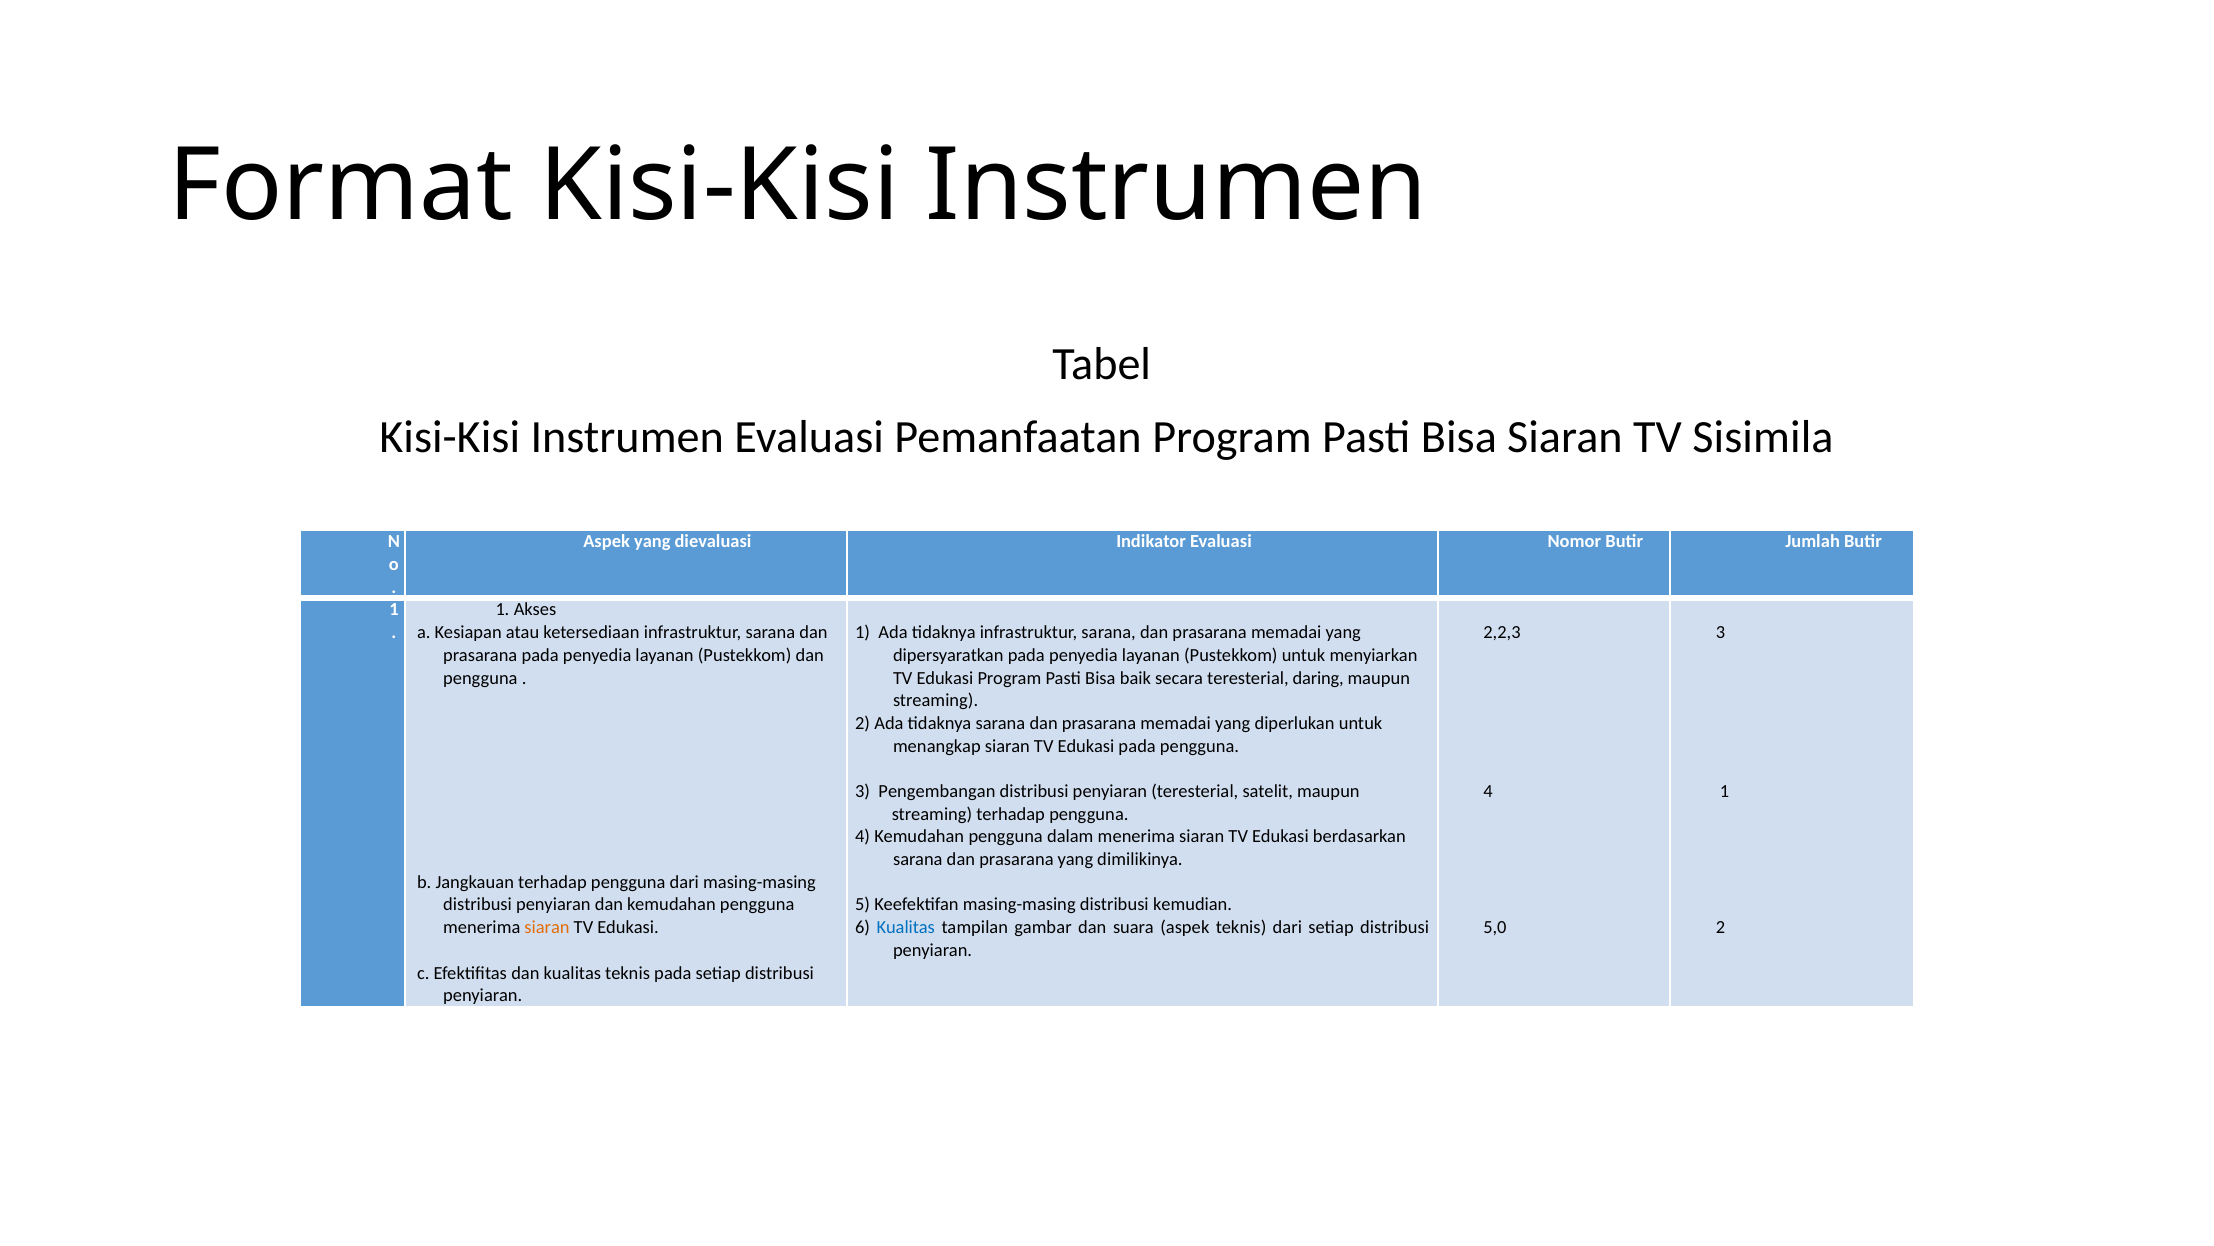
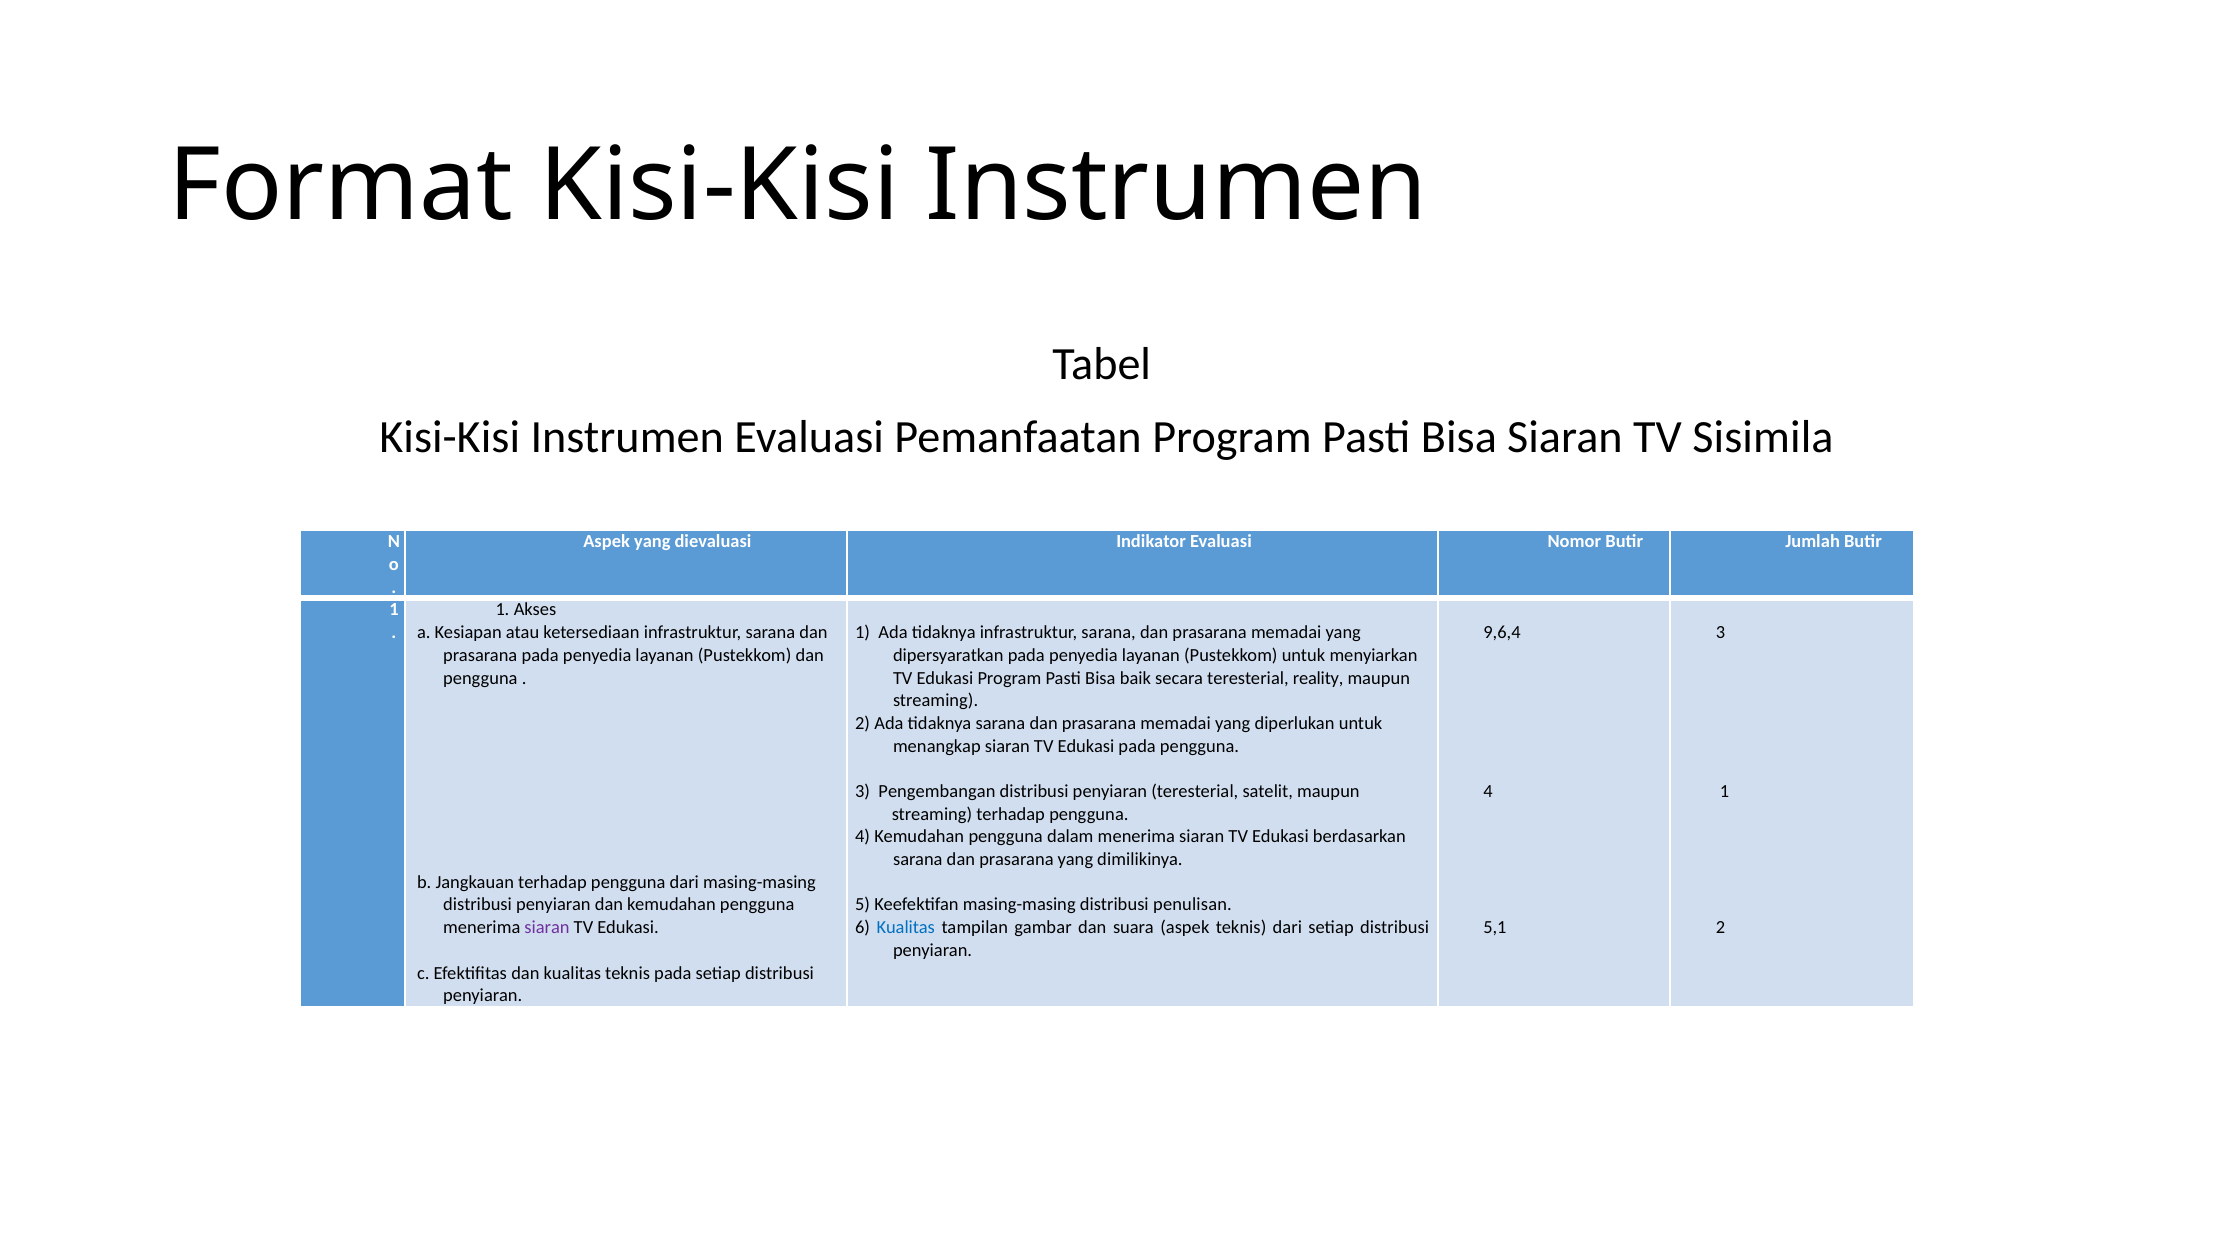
2,2,3: 2,2,3 -> 9,6,4 (1502, 632)
daring: daring -> reality (1318, 678)
kemudian: kemudian -> penulisan (1192, 904)
siaran colour: orange -> purple (547, 927)
5,0: 5,0 -> 5,1 (1495, 927)
